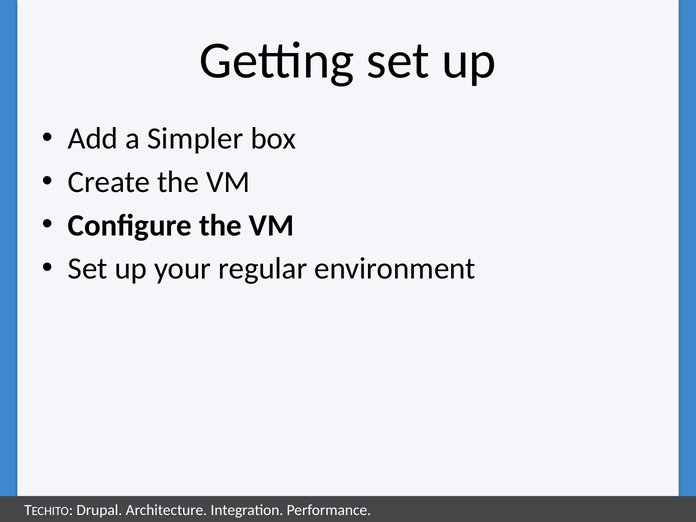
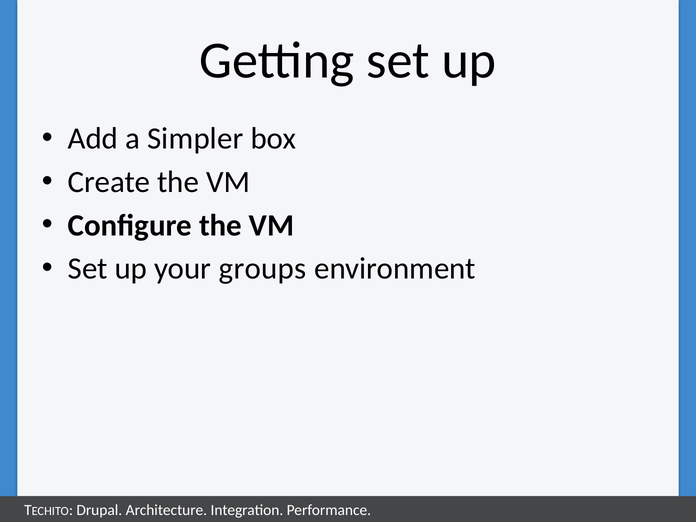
regular: regular -> groups (263, 269)
